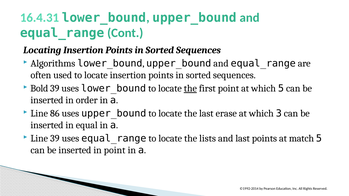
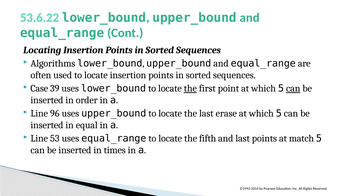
16.4.31: 16.4.31 -> 53.6.22 (40, 18)
Bold: Bold -> Case (39, 89)
can underline: none -> present (293, 89)
86: 86 -> 96 (55, 114)
3: 3 -> 5 (279, 114)
Line 39: 39 -> 53 (55, 139)
lists: lists -> fifth (208, 139)
in point: point -> times (115, 150)
